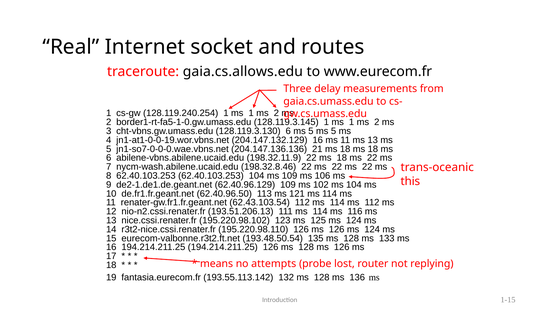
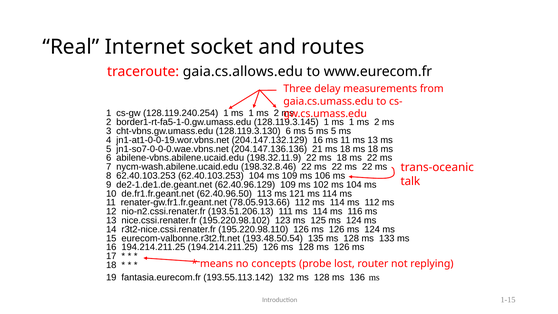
this: this -> talk (410, 181)
62.43.103.54: 62.43.103.54 -> 78.05.913.66 (260, 202)
attempts: attempts -> concepts (274, 264)
